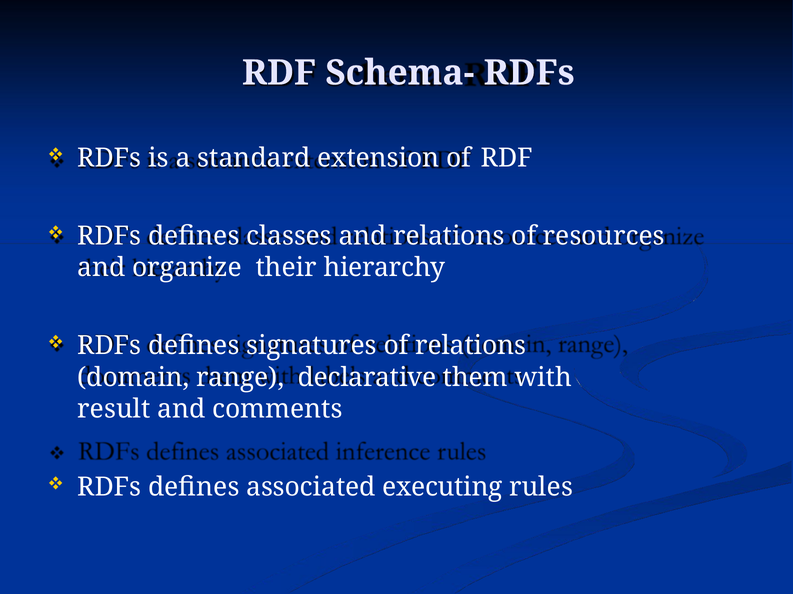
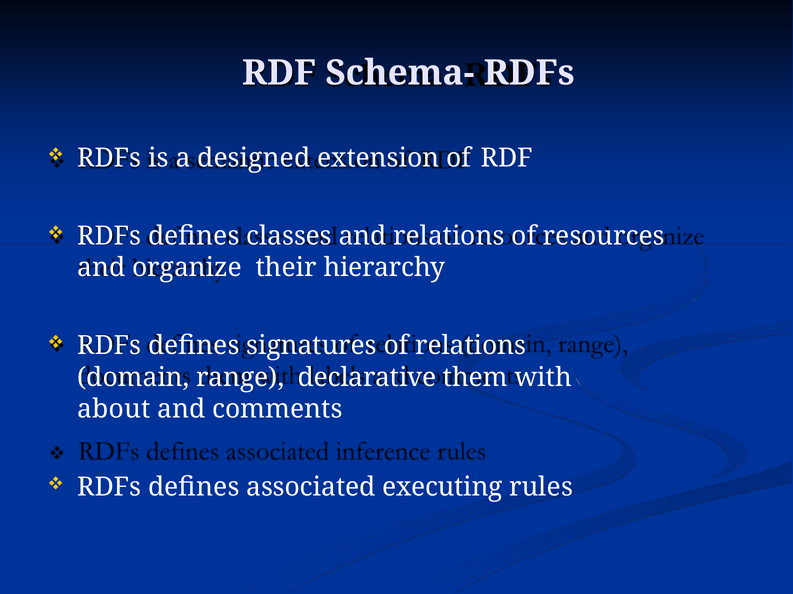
standard: standard -> designed (254, 158)
result: result -> about (114, 410)
